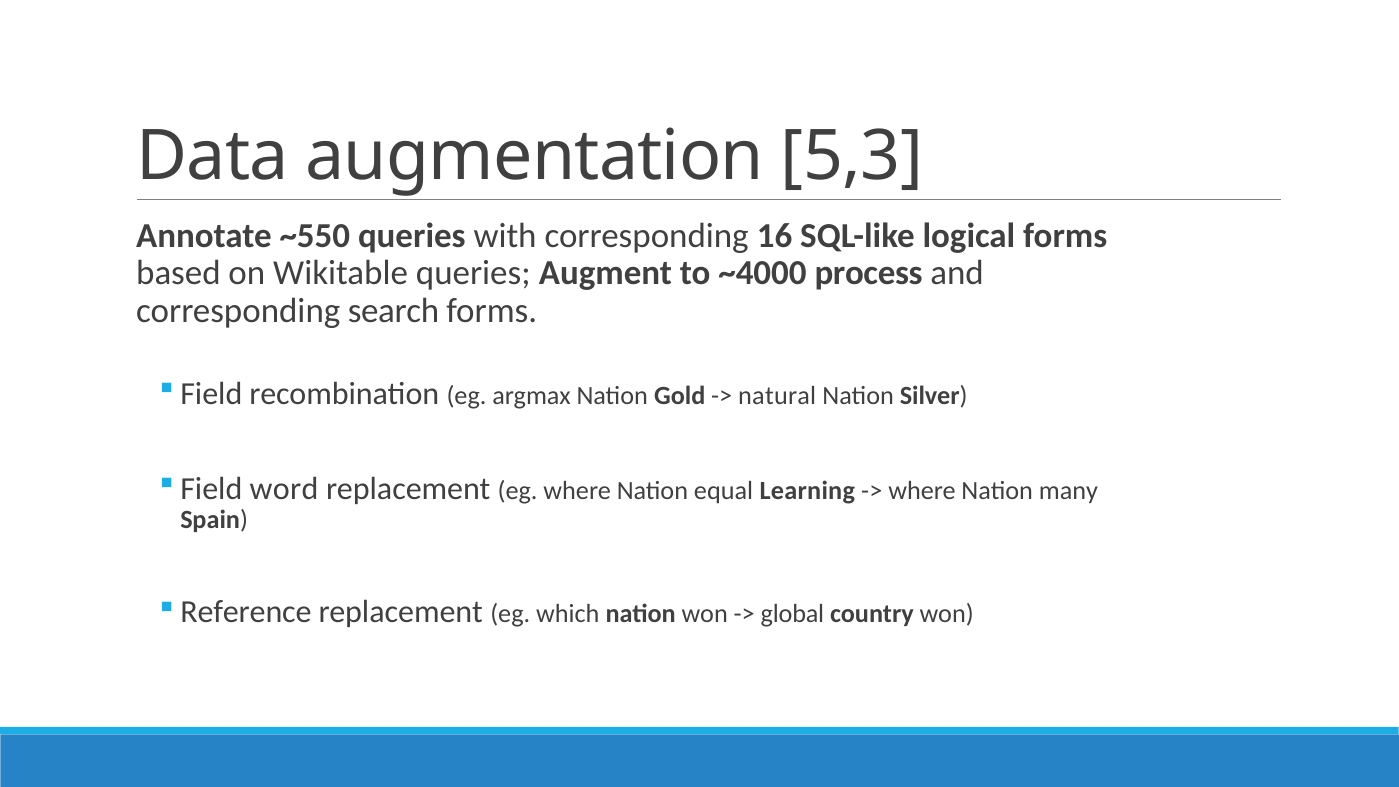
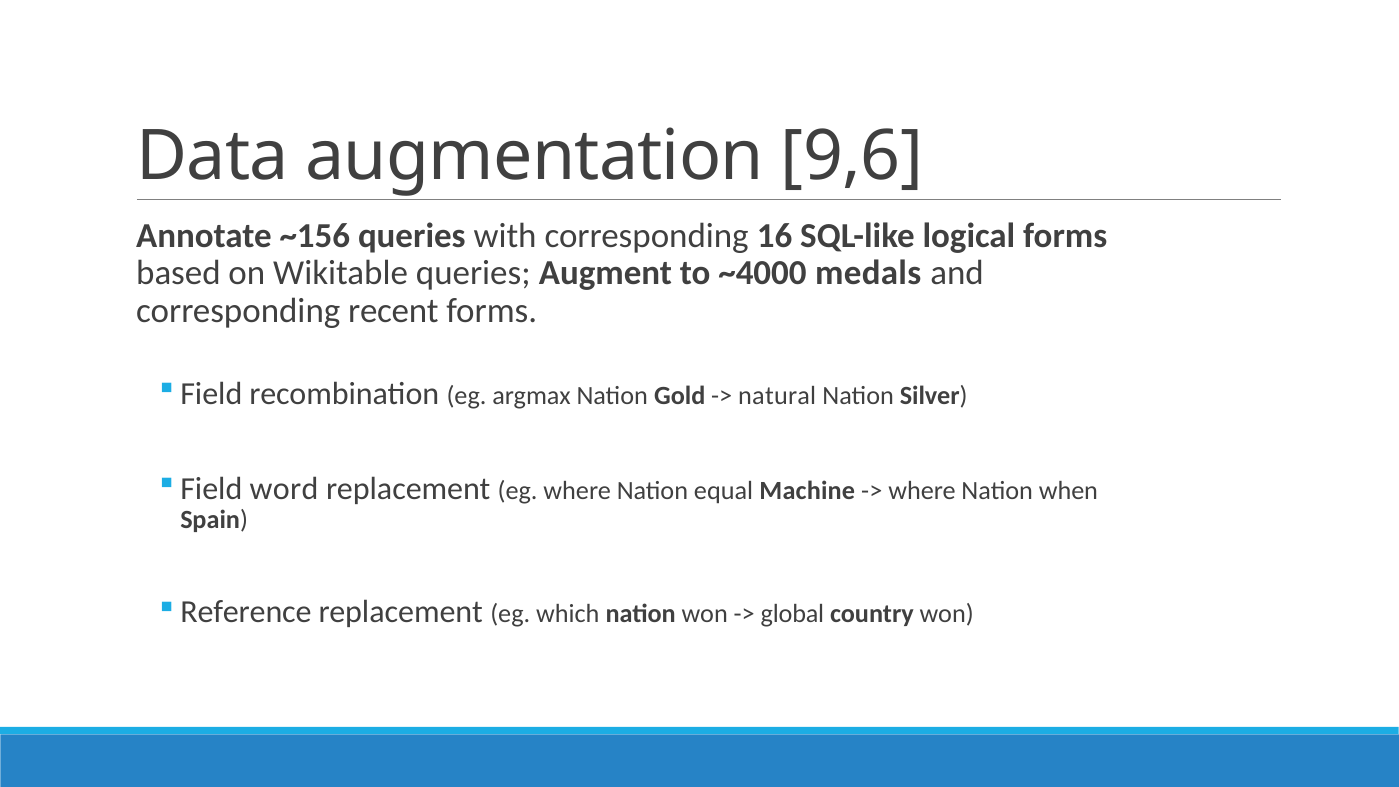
5,3: 5,3 -> 9,6 (852, 157)
~550: ~550 -> ~156 (315, 236)
process: process -> medals (868, 273)
search: search -> recent (393, 311)
Learning: Learning -> Machine (807, 491)
many: many -> when (1068, 491)
